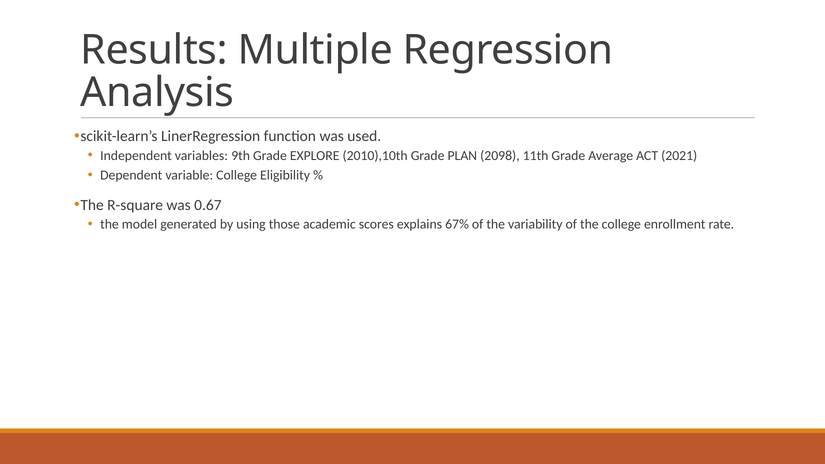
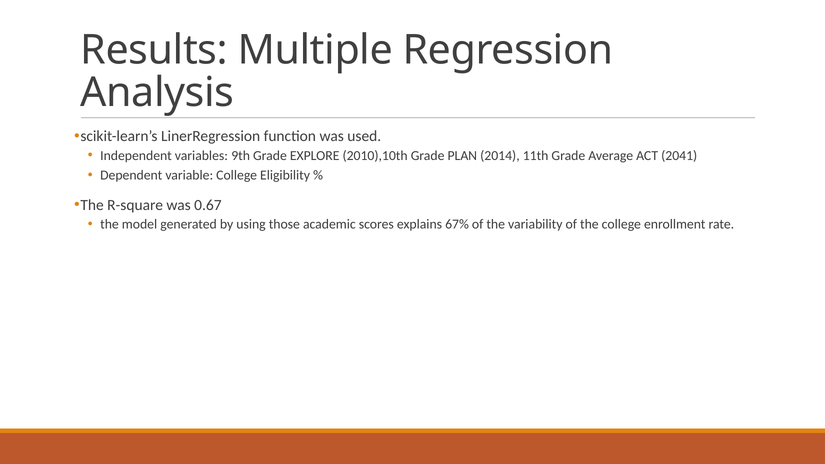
2098: 2098 -> 2014 (500, 155)
2021: 2021 -> 2041 (679, 155)
